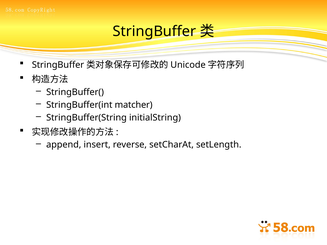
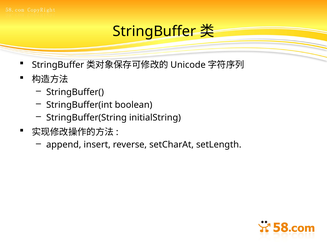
matcher: matcher -> boolean (134, 105)
